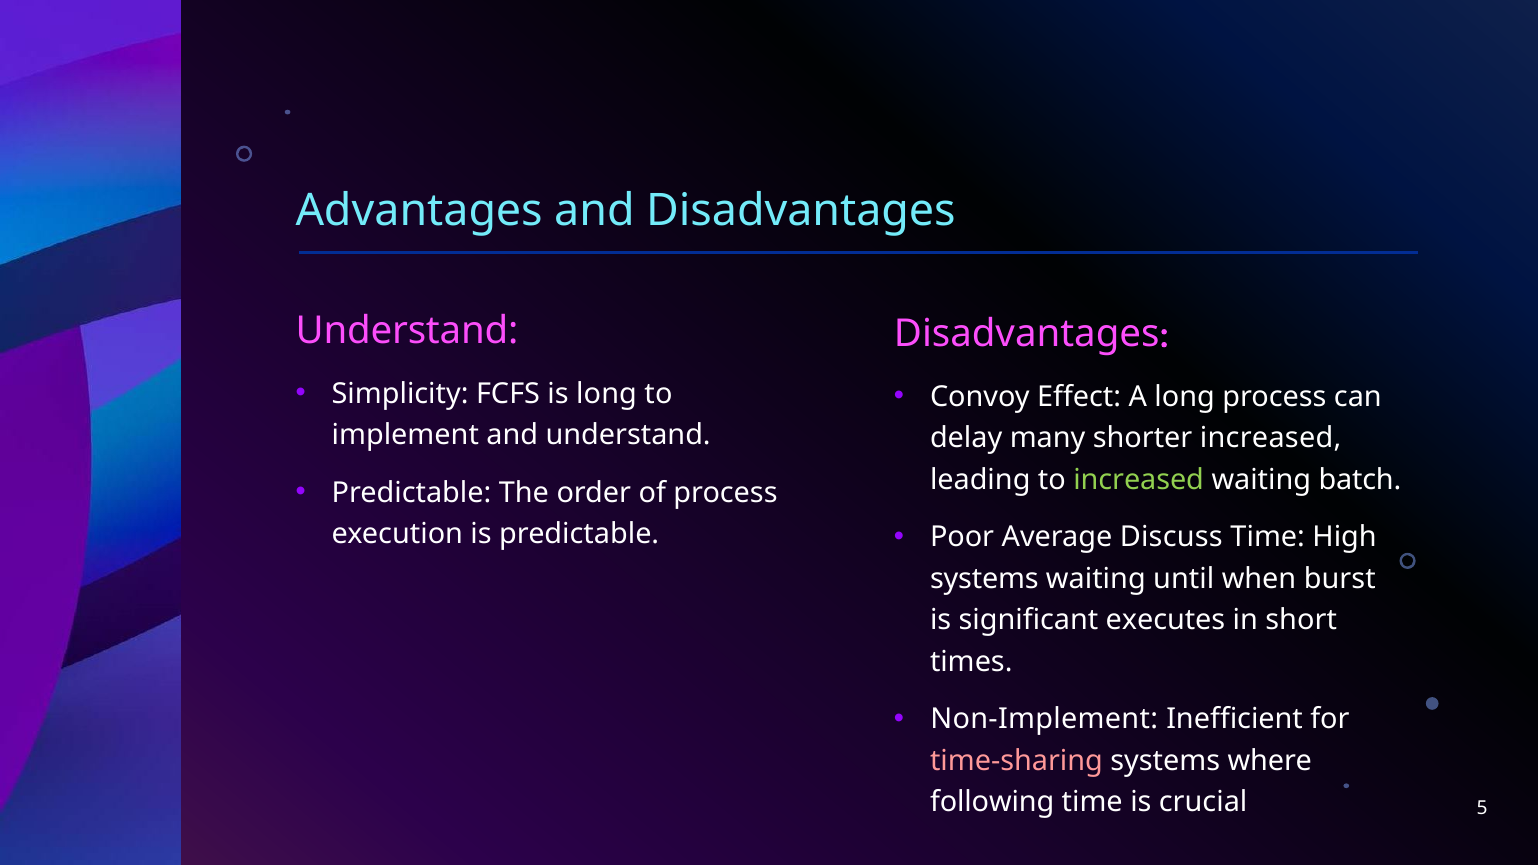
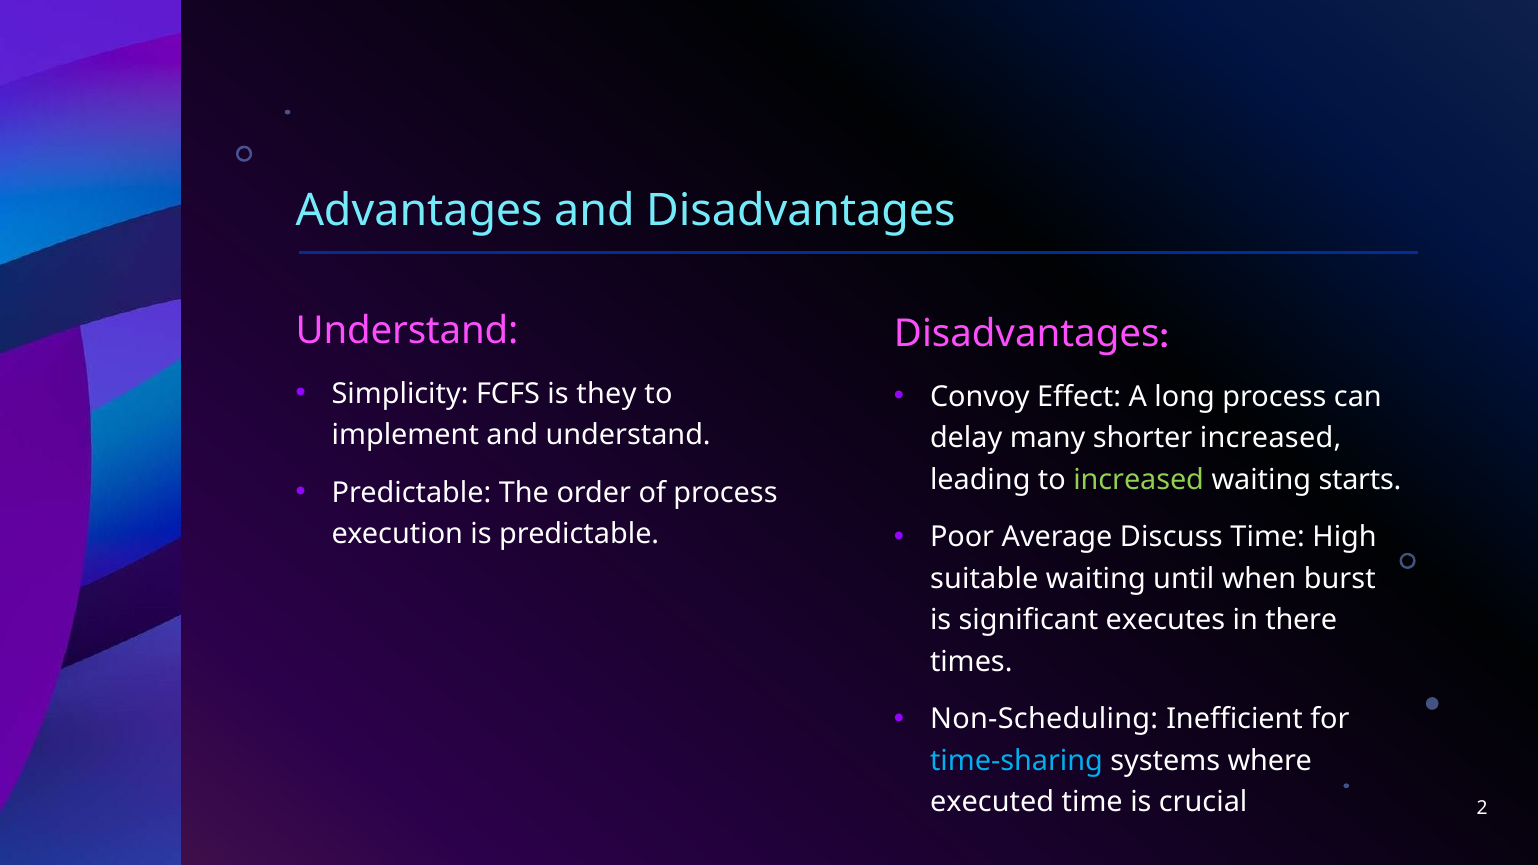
is long: long -> they (606, 394)
batch: batch -> starts (1360, 480)
systems: systems -> suitable (984, 579)
short: short -> there (1301, 620)
Non-Implement: Non-Implement -> Non-Scheduling (1044, 720)
time-sharing colour: pink -> light blue (1016, 761)
following: following -> executed (992, 803)
5: 5 -> 2 (1482, 808)
